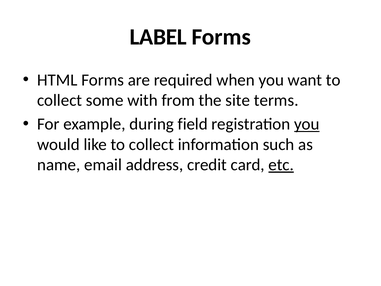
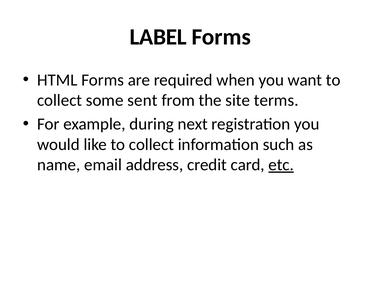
with: with -> sent (142, 100)
field: field -> next (193, 124)
you underline: present -> none (307, 124)
